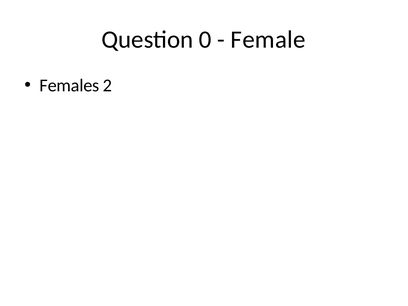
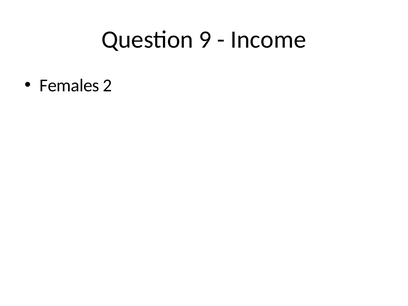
0: 0 -> 9 (205, 39)
Female: Female -> Income (268, 39)
